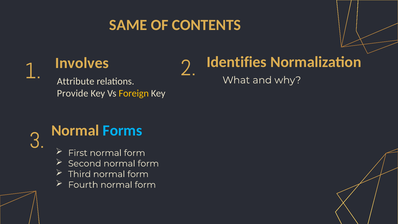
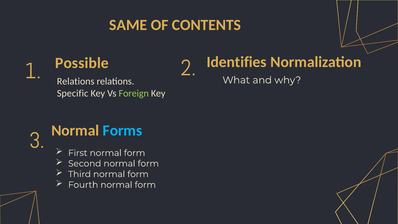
Involves: Involves -> Possible (82, 63)
Attribute: Attribute -> Relations (76, 81)
Provide: Provide -> Specific (73, 93)
Foreign colour: yellow -> light green (134, 93)
